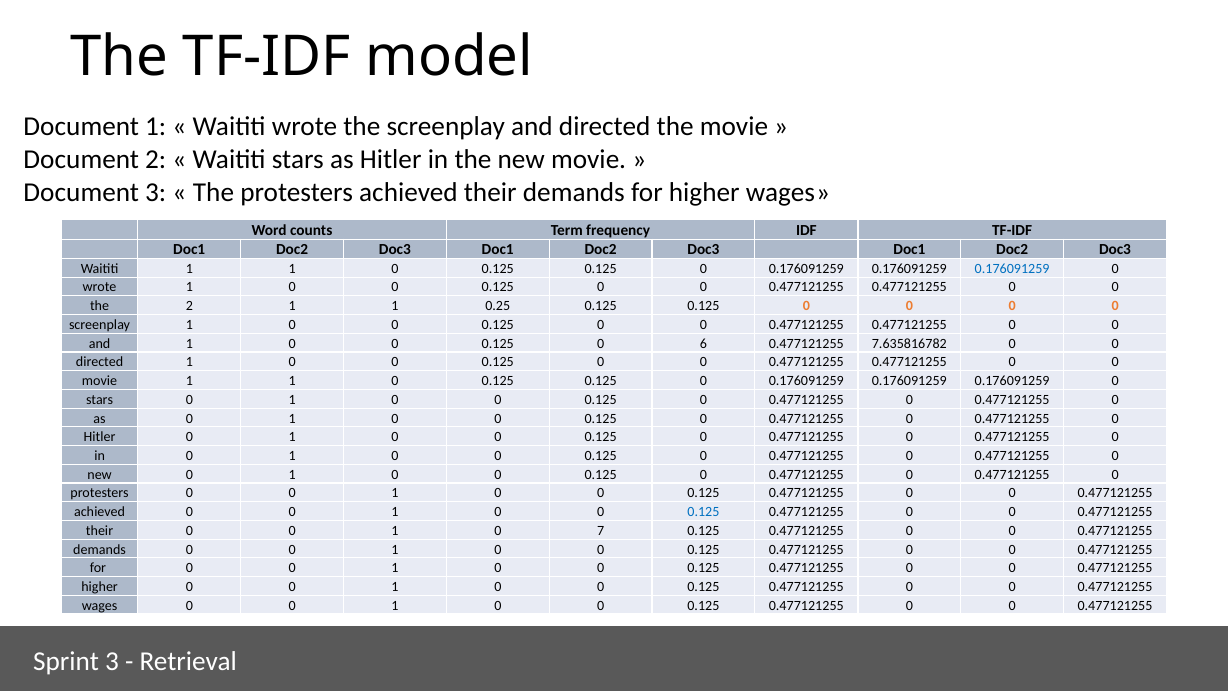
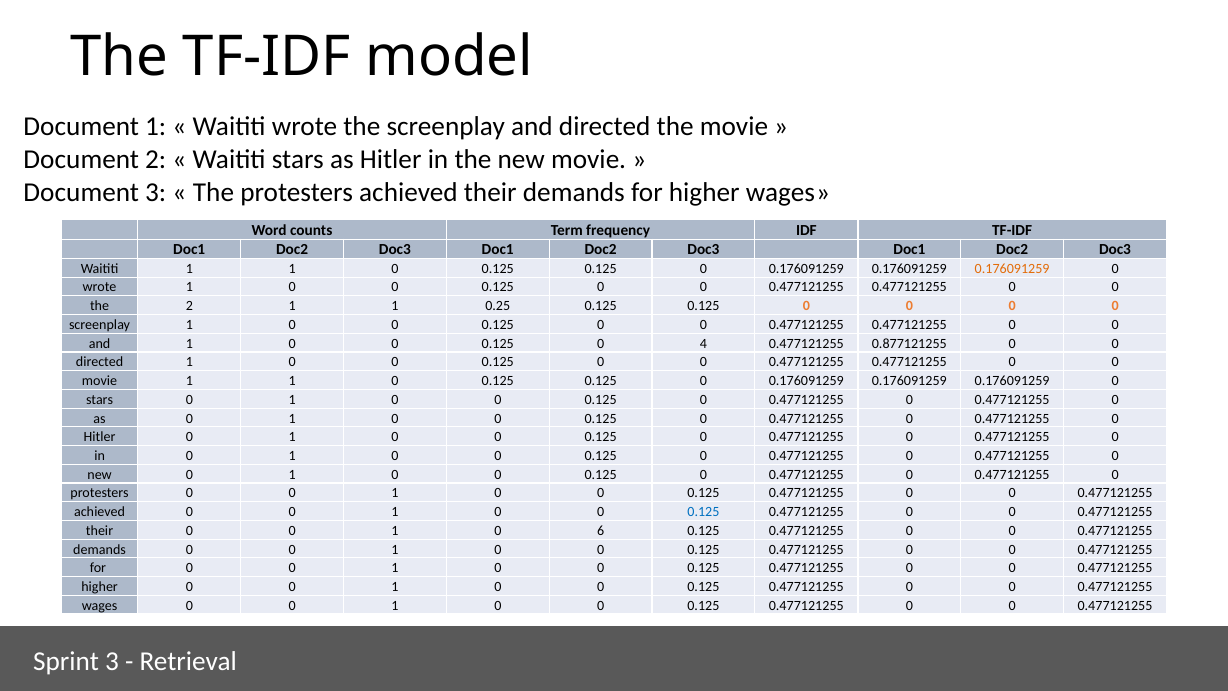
0.176091259 colour: blue -> orange (1012, 269)
6: 6 -> 4 (703, 343)
7.635816782: 7.635816782 -> 0.877121255 (909, 343)
7: 7 -> 6 (601, 530)
